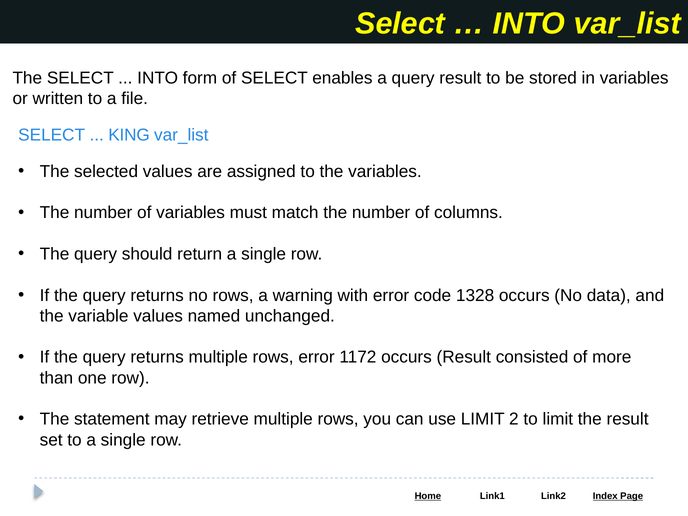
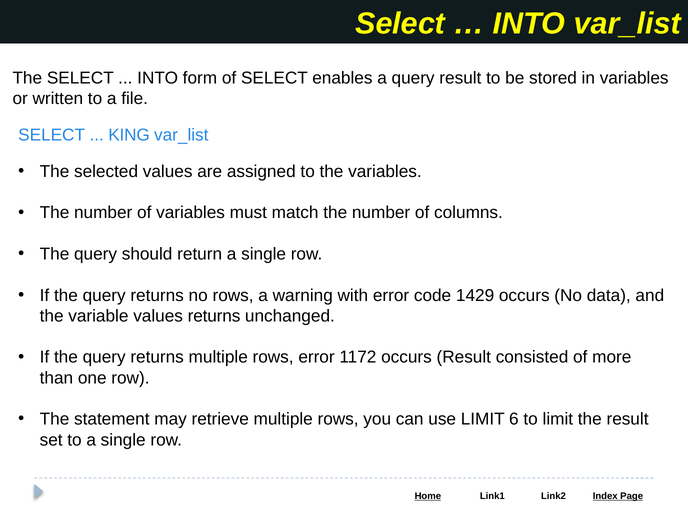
1328: 1328 -> 1429 (475, 295)
values named: named -> returns (214, 316)
2: 2 -> 6 (514, 419)
